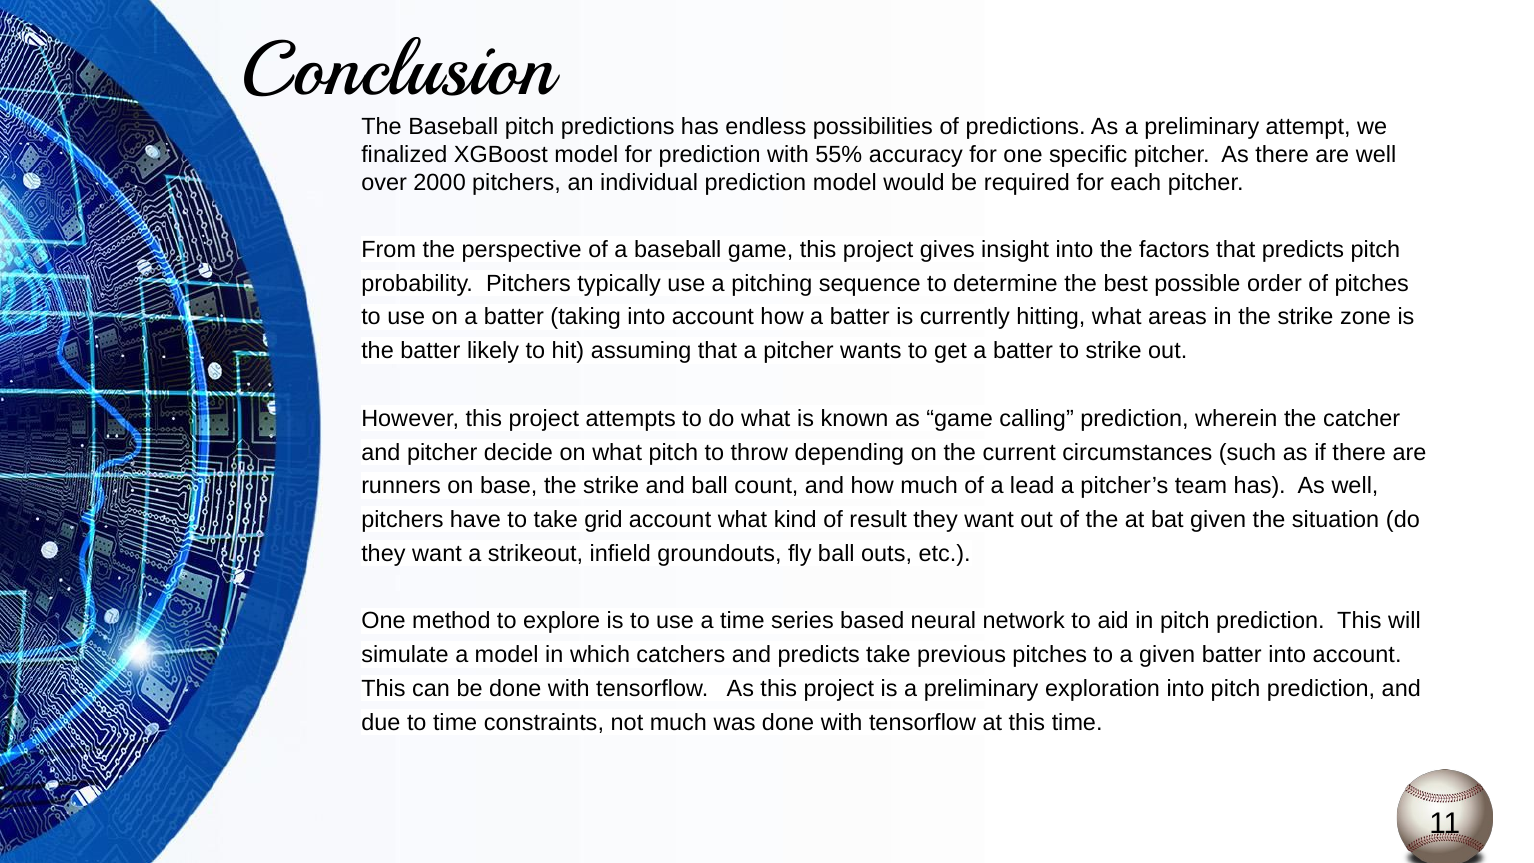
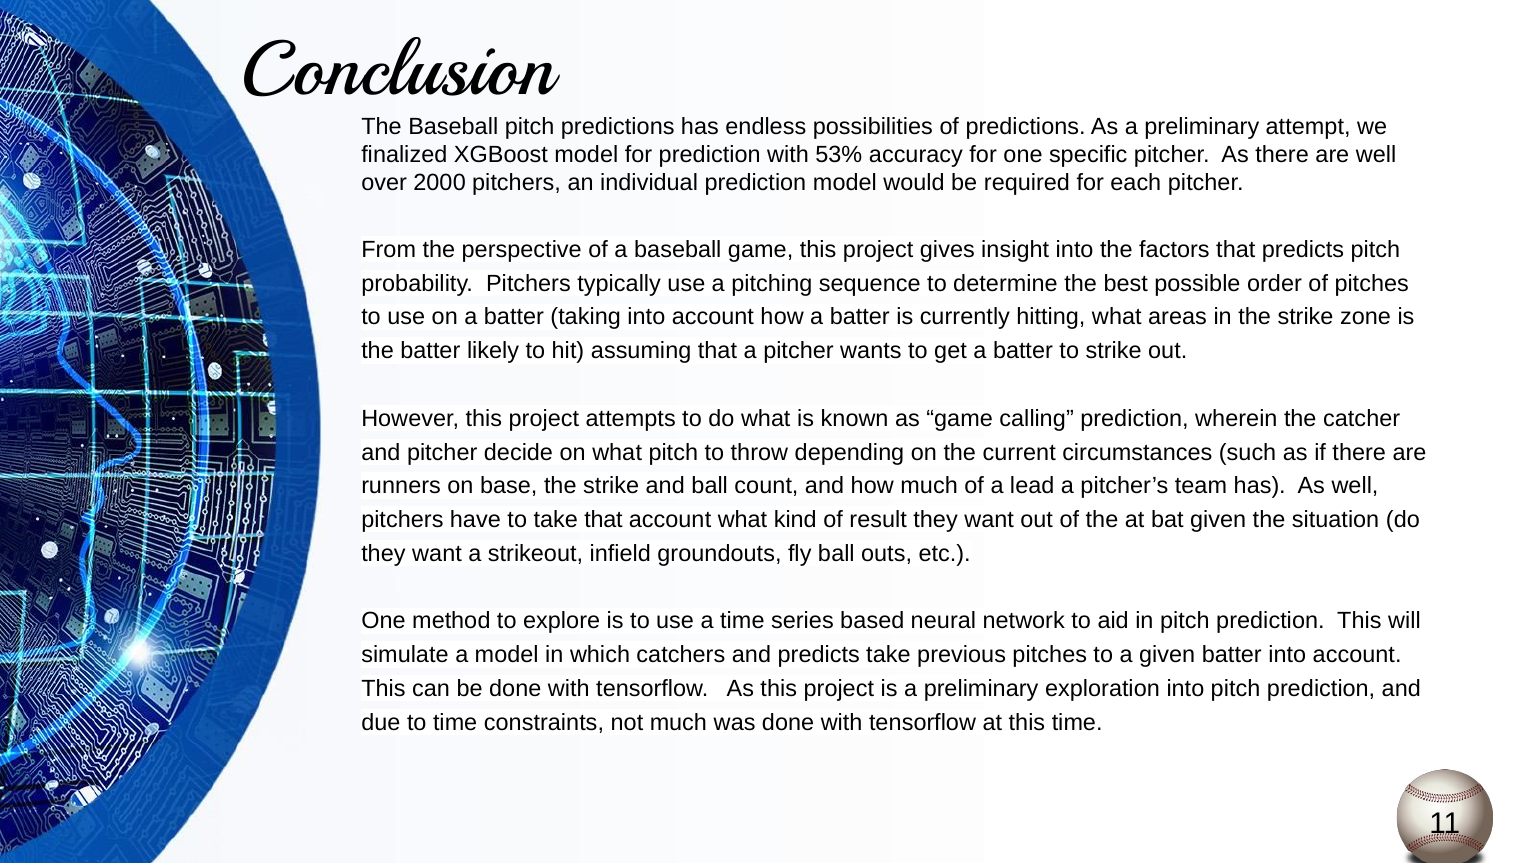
55%: 55% -> 53% (839, 154)
take grid: grid -> that (604, 520)
